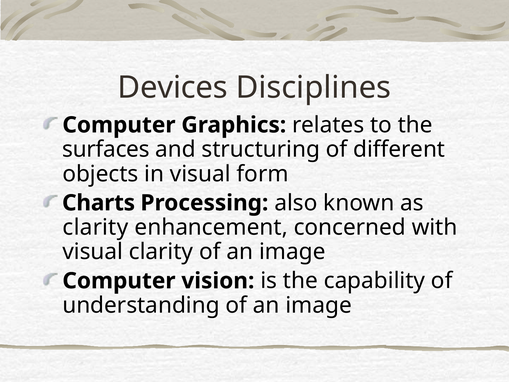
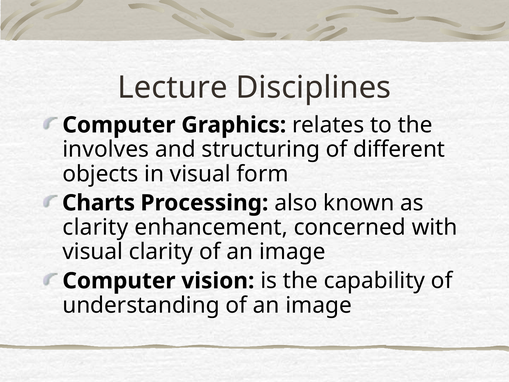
Devices: Devices -> Lecture (173, 87)
surfaces: surfaces -> involves (106, 149)
